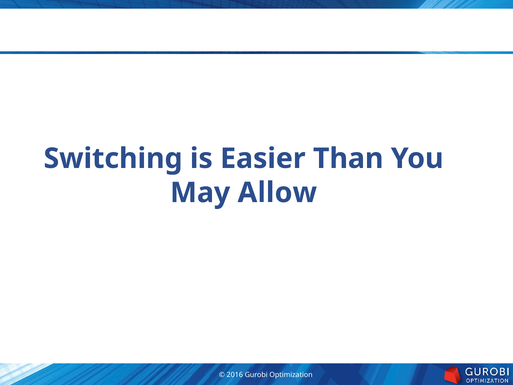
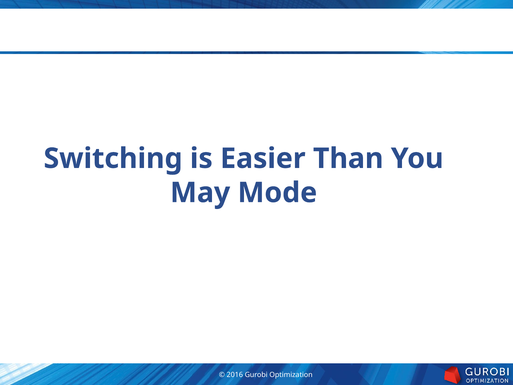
Allow: Allow -> Mode (277, 193)
